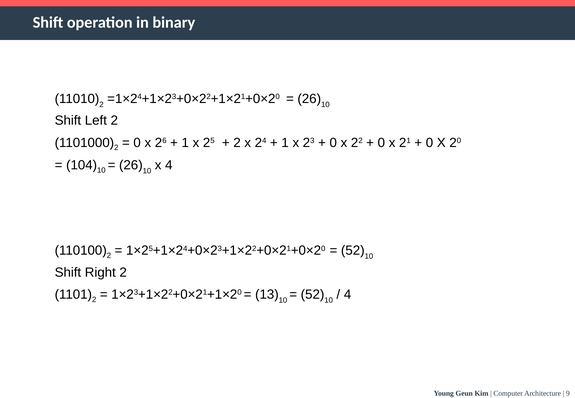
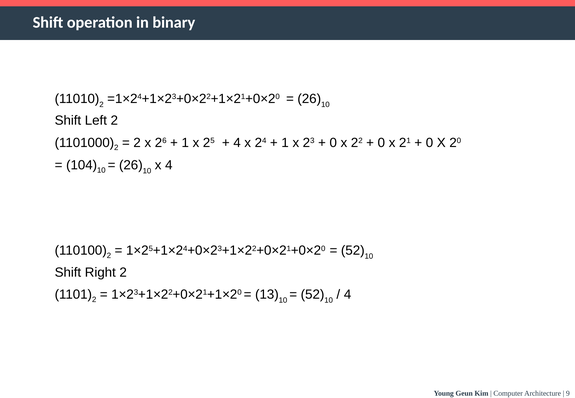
0: 0 -> 2 (137, 143)
2: 2 -> 4 (237, 143)
